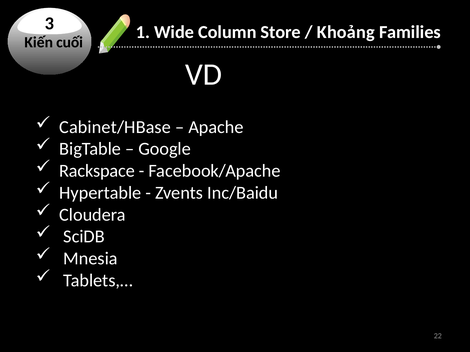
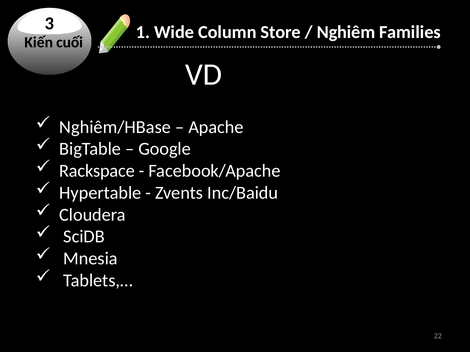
Khoảng: Khoảng -> Nghiêm (346, 32)
Cabinet/HBase: Cabinet/HBase -> Nghiêm/HBase (115, 127)
